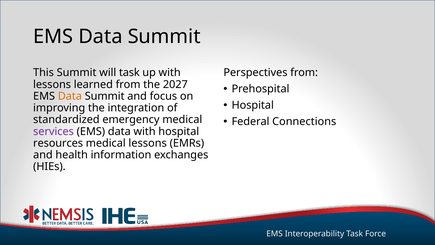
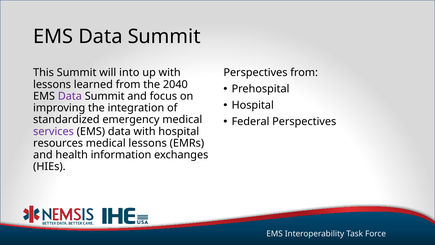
will task: task -> into (129, 73)
2027: 2027 -> 2040 (175, 84)
Data colour: orange -> purple (70, 96)
Federal Connections: Connections -> Perspectives (304, 121)
